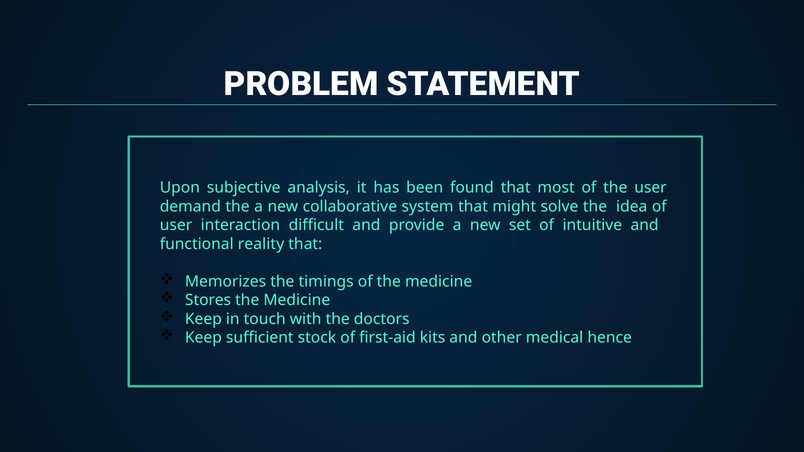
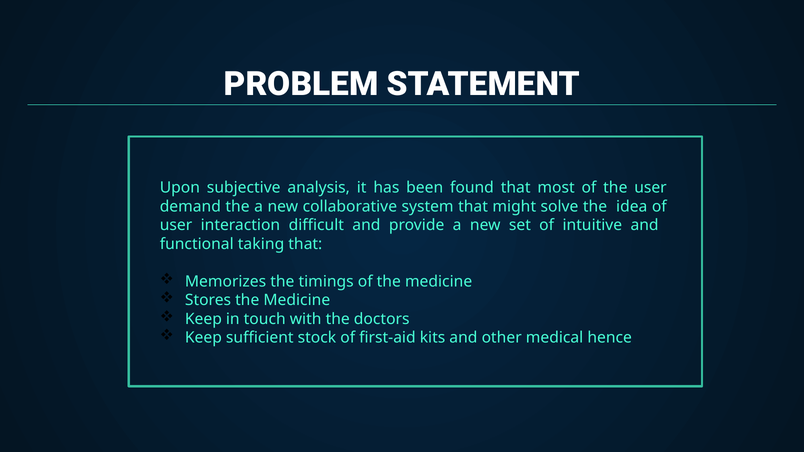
reality: reality -> taking (261, 244)
